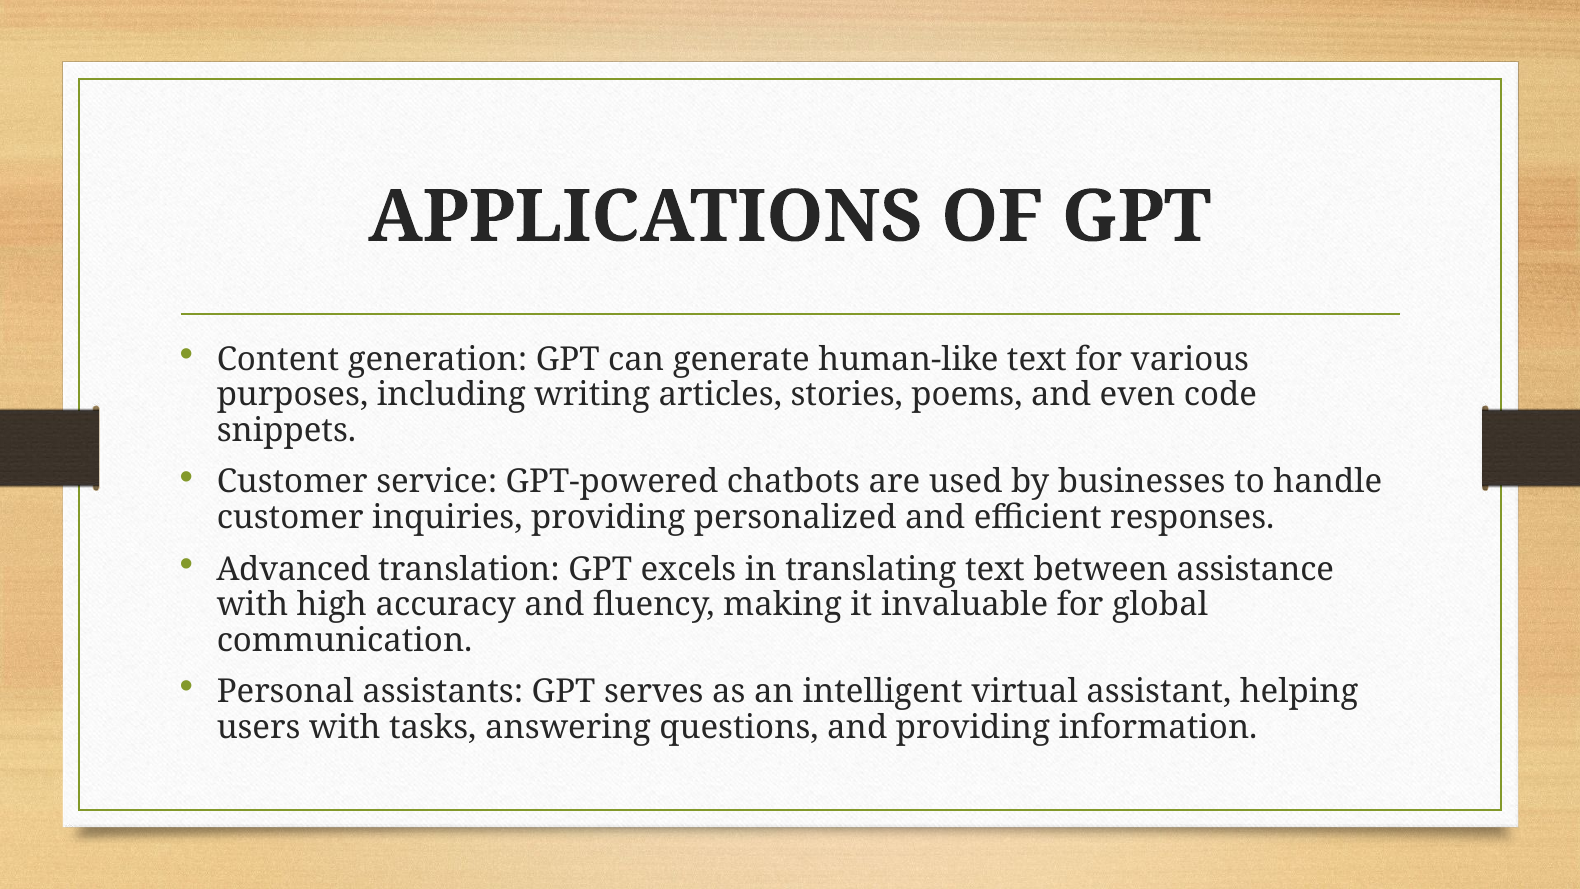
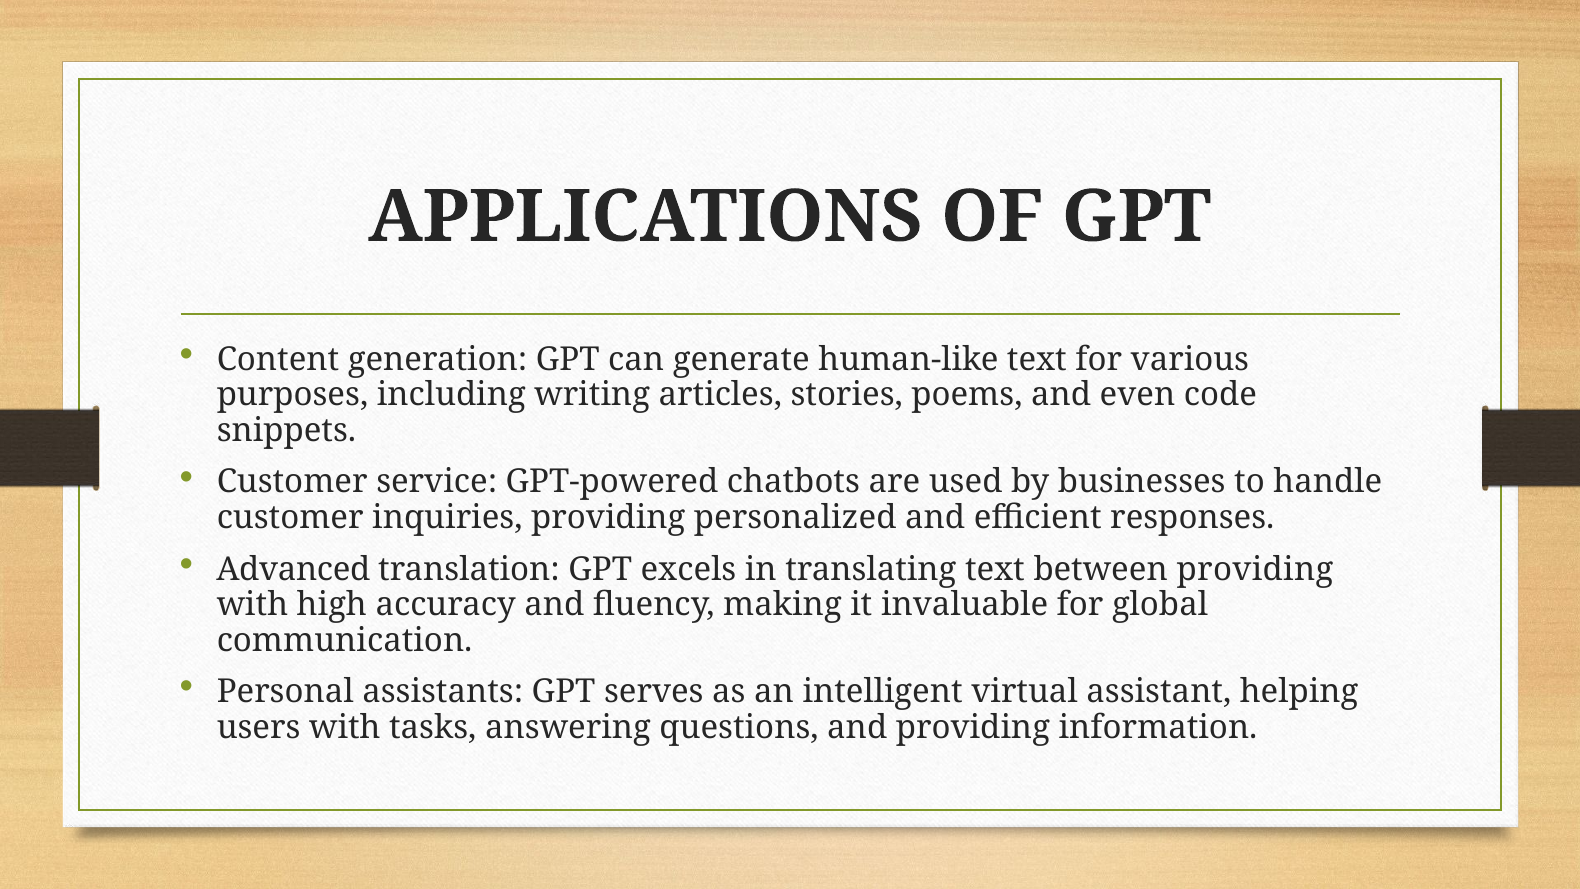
between assistance: assistance -> providing (1255, 569)
